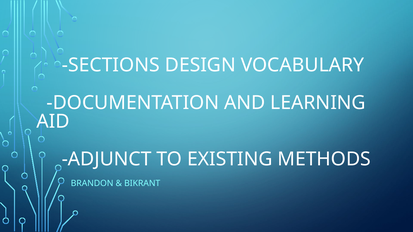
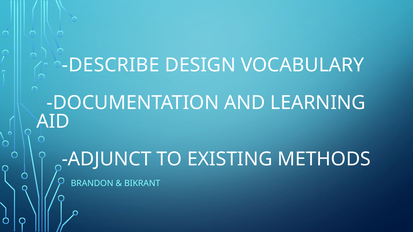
SECTIONS: SECTIONS -> DESCRIBE (111, 65)
